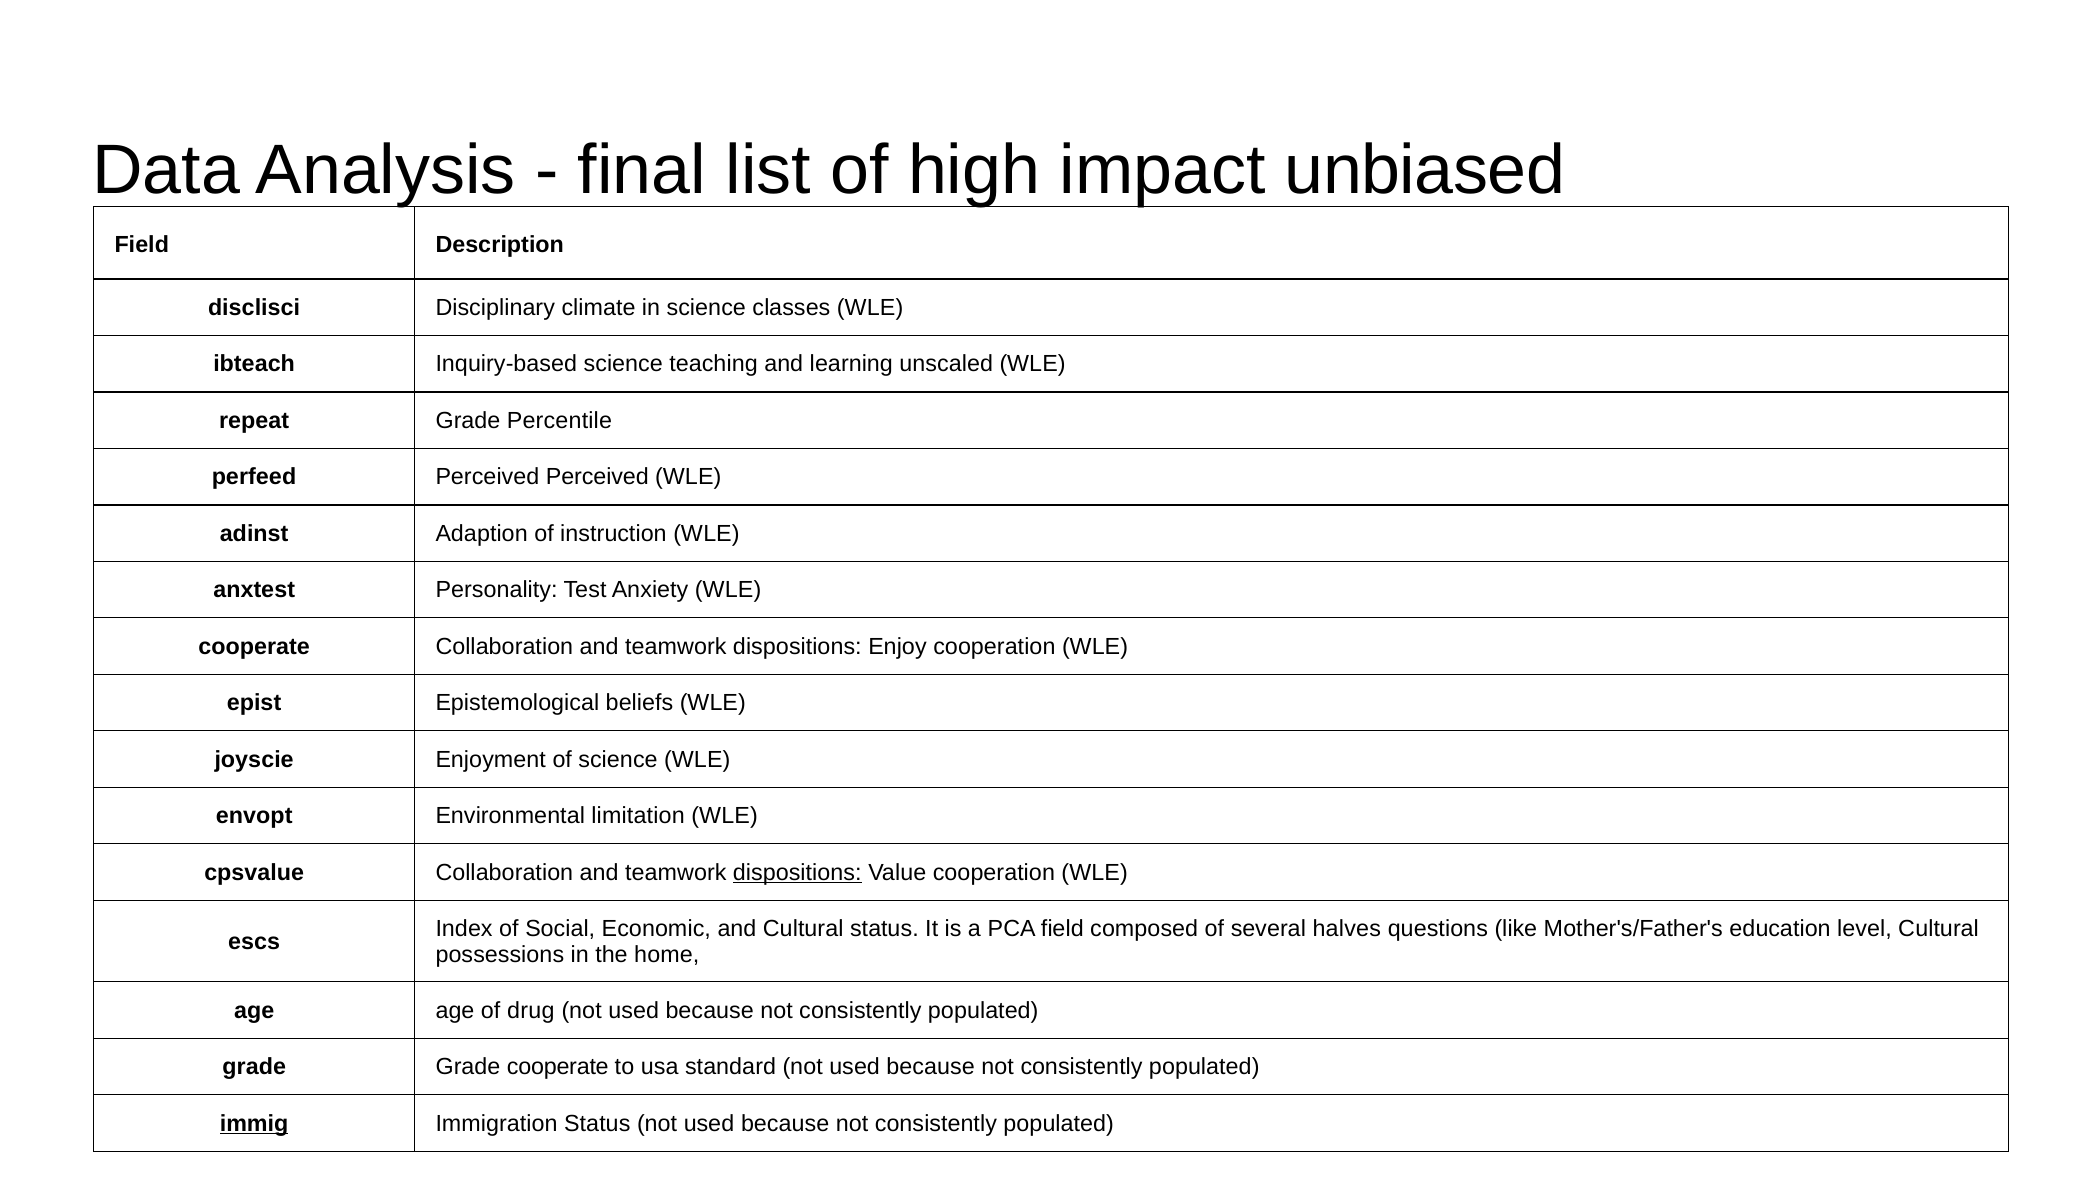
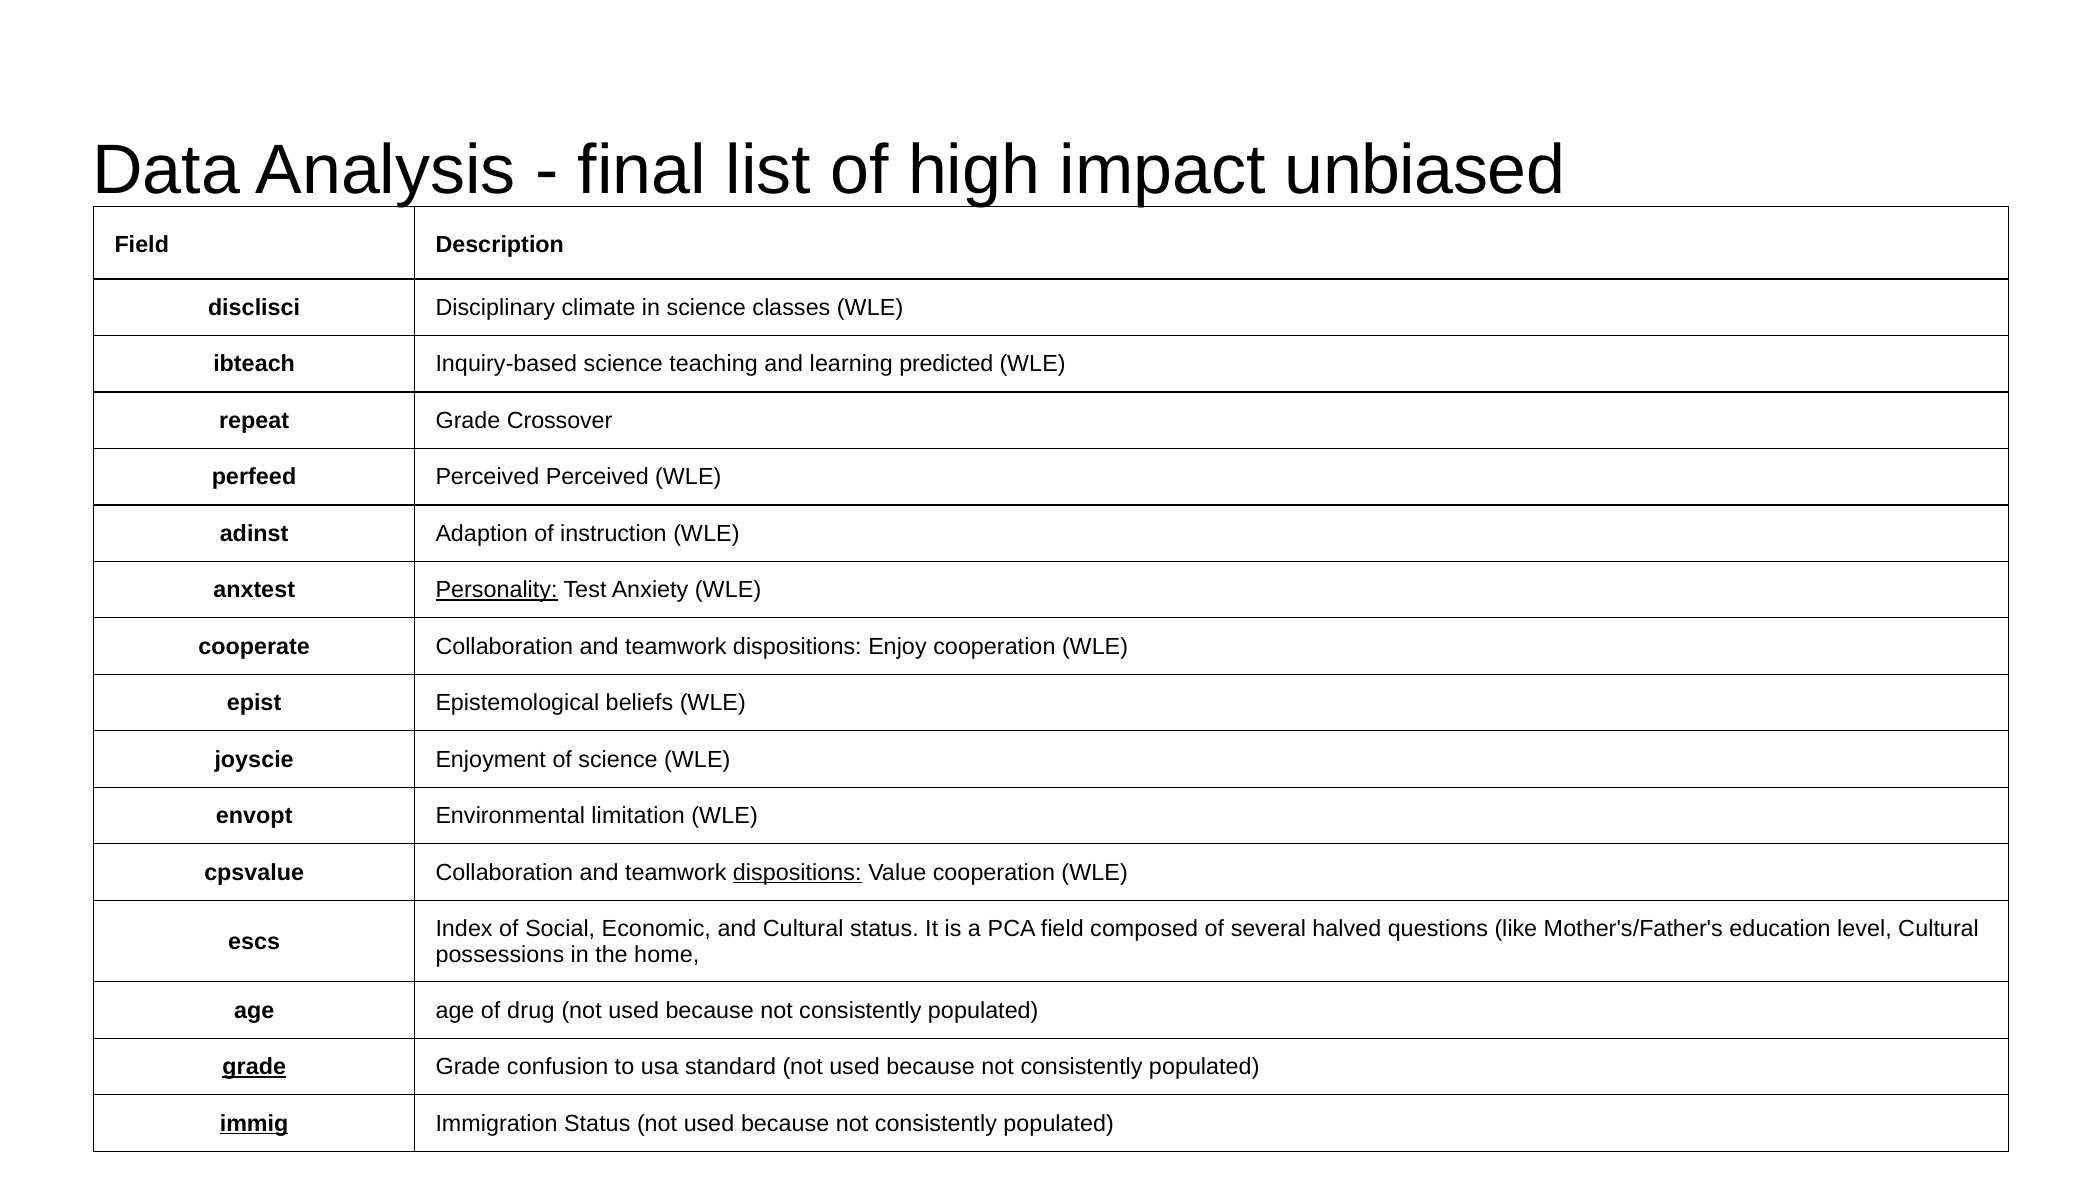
unscaled: unscaled -> predicted (946, 364)
Percentile: Percentile -> Crossover (560, 421)
Personality underline: none -> present (497, 590)
halves: halves -> halved (1347, 928)
grade underline: none -> present (254, 1067)
Grade cooperate: cooperate -> confusion (558, 1067)
